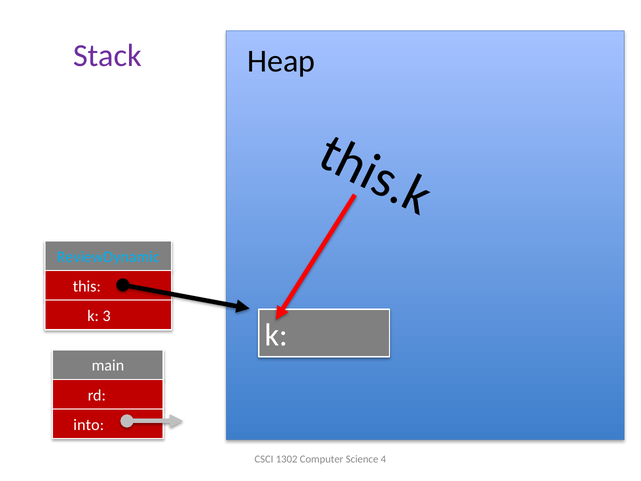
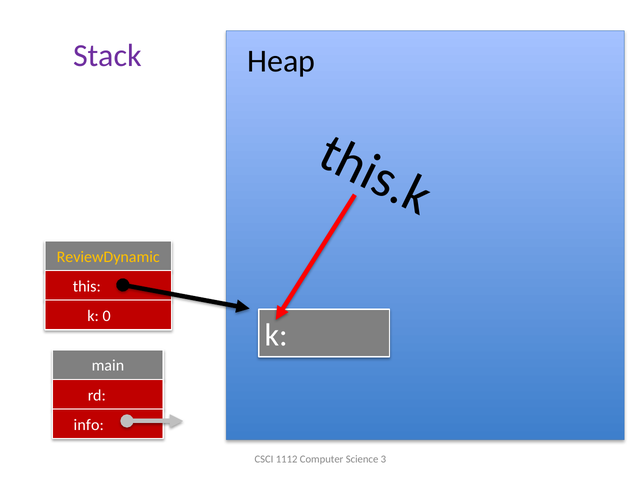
ReviewDynamic colour: light blue -> yellow (108, 257)
3: 3 -> 0 (107, 316)
into: into -> info (89, 425)
1302: 1302 -> 1112 (287, 459)
4: 4 -> 3 (383, 459)
